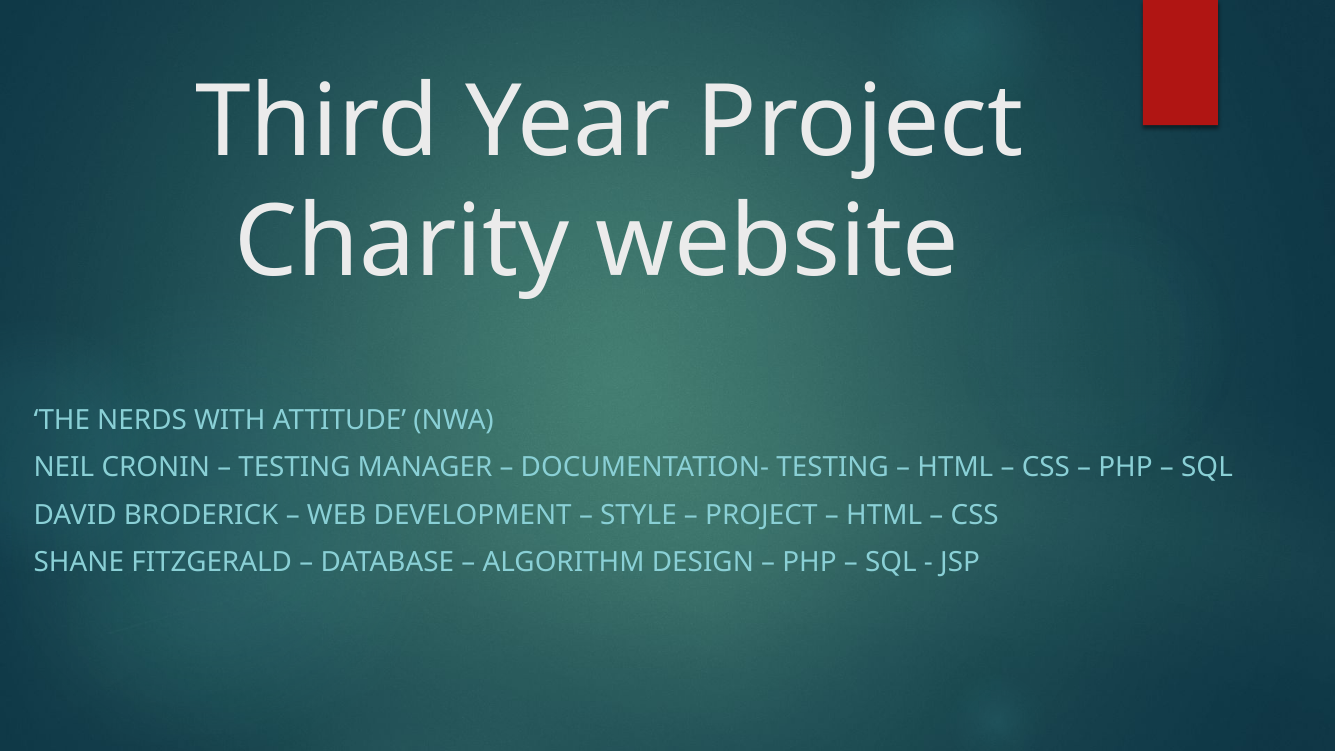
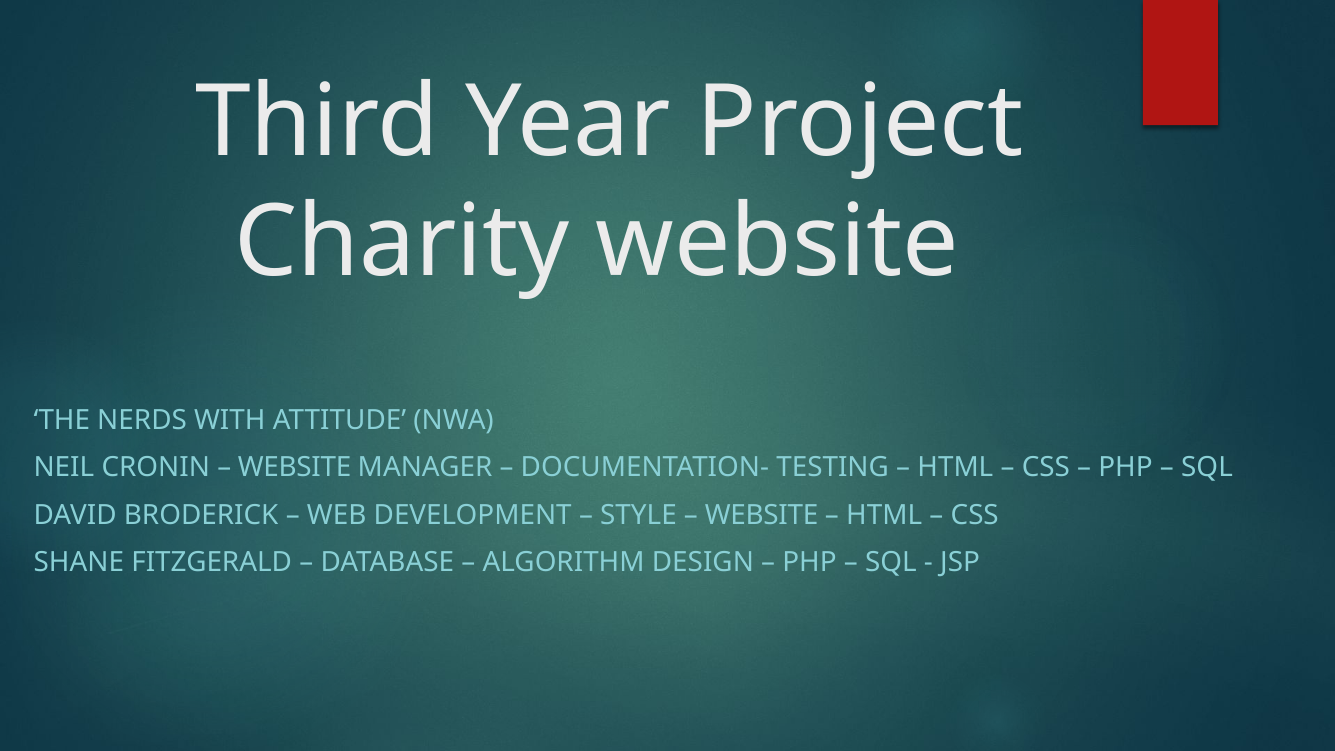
TESTING: TESTING -> WEBSITE (295, 468)
PROJECT: PROJECT -> WEBSITE (762, 515)
